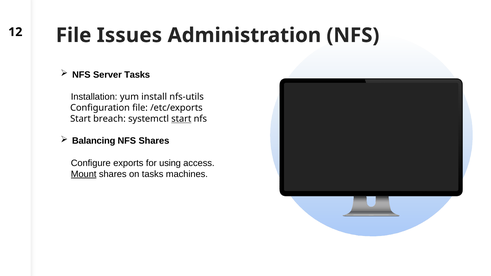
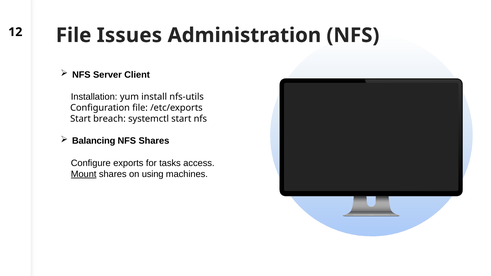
Server Tasks: Tasks -> Client (137, 75)
start underline: present -> none (181, 119)
using: using -> tasks (170, 163)
on tasks: tasks -> using (153, 174)
